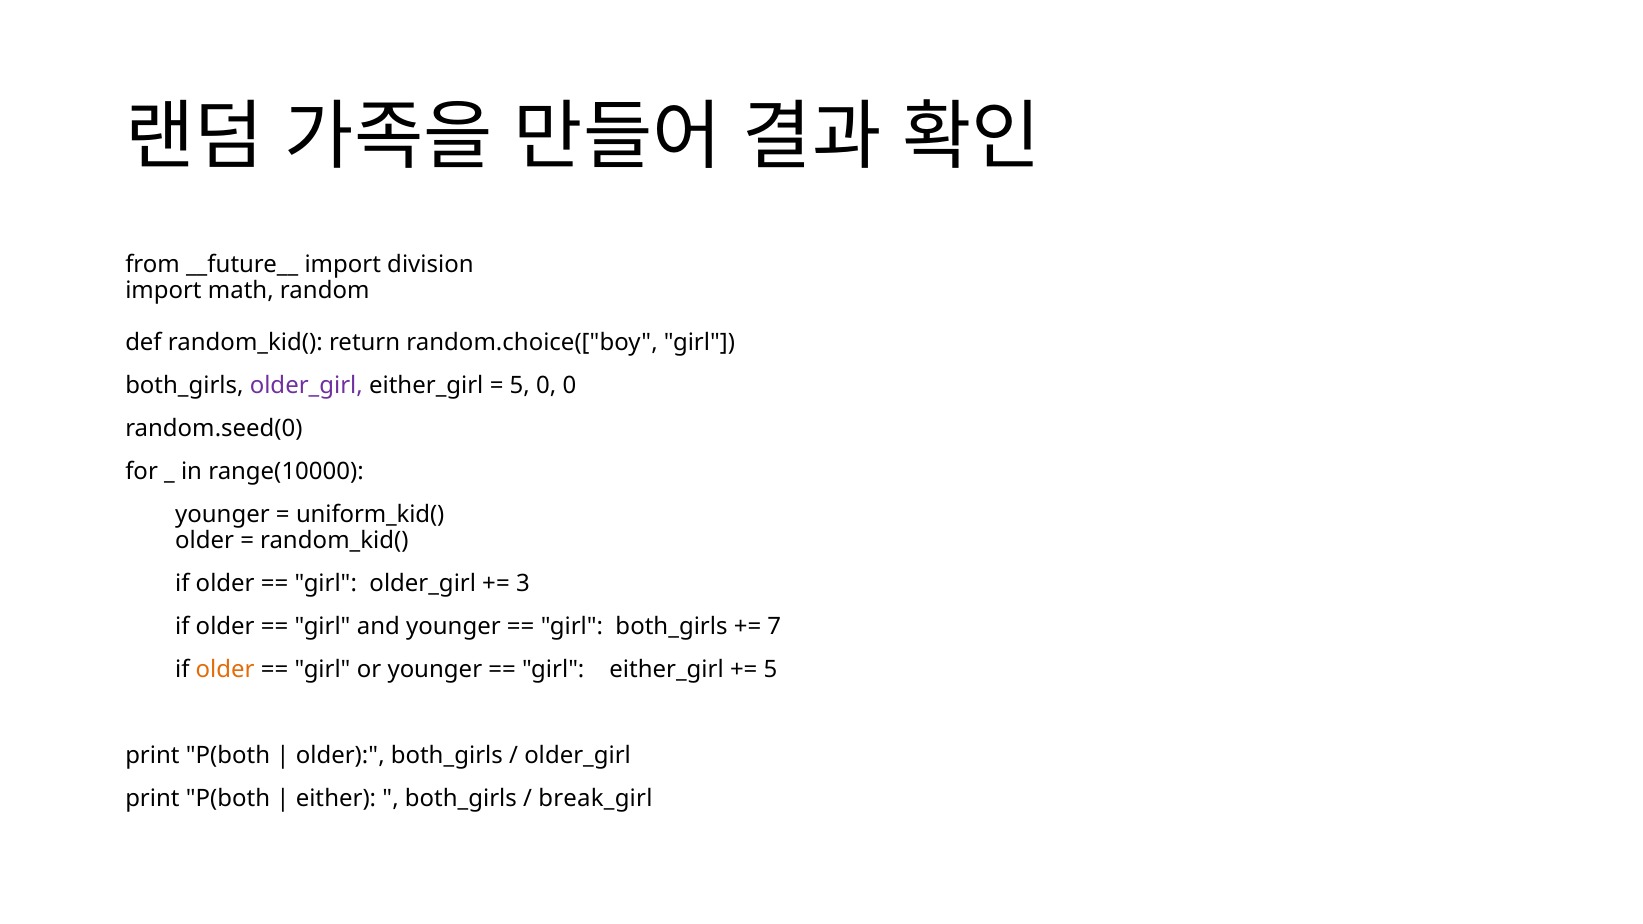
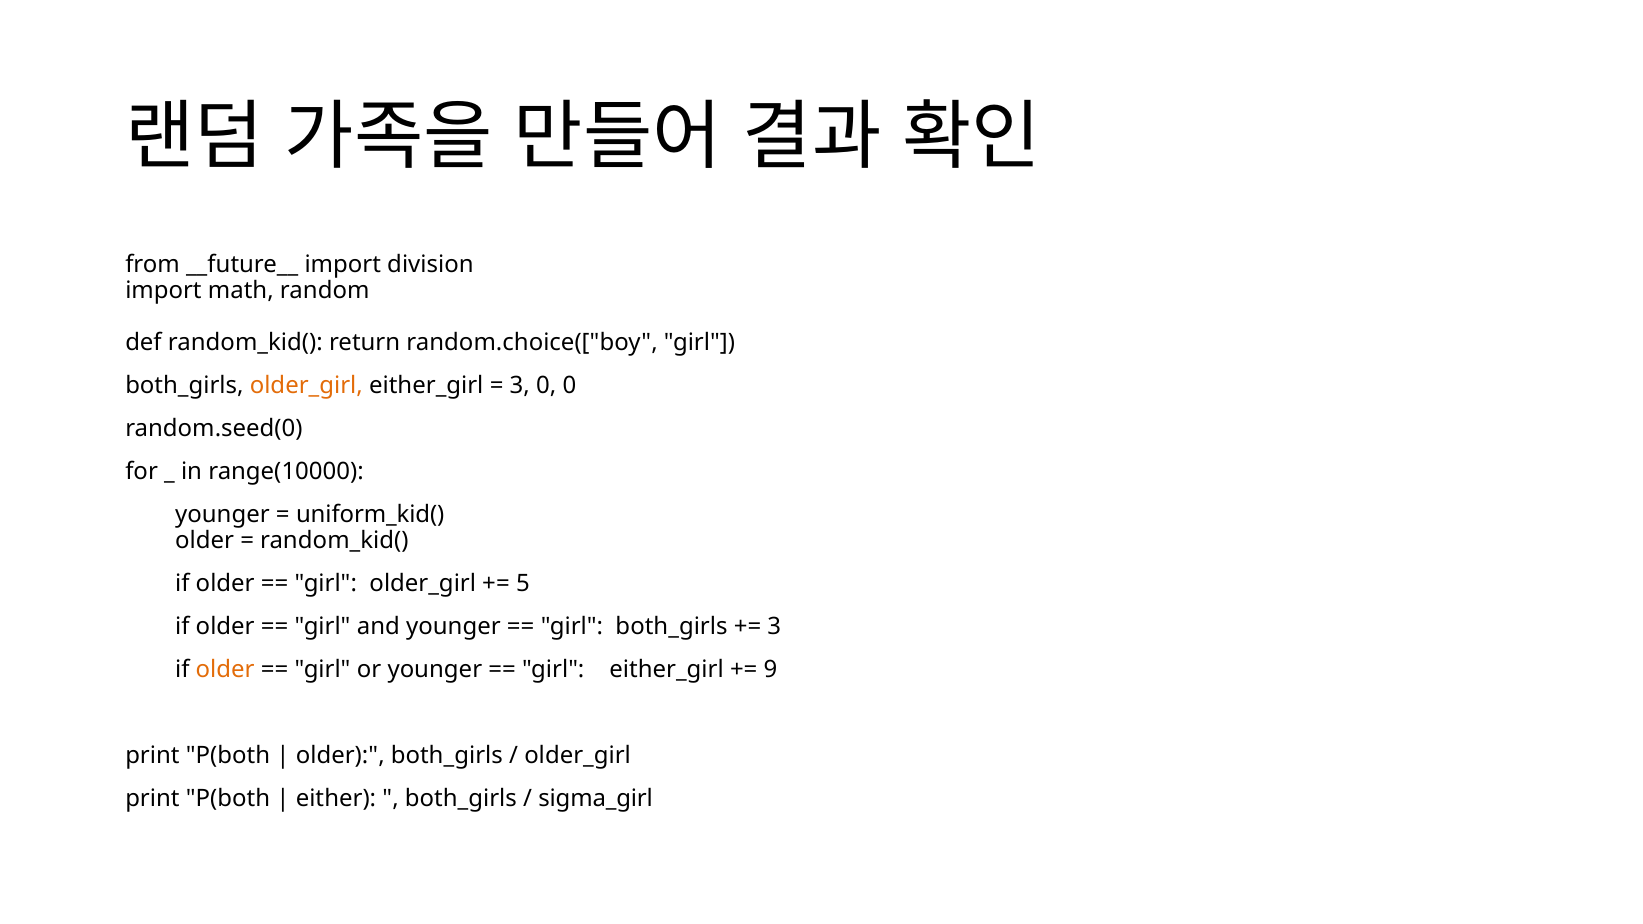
older_girl colour: purple -> orange (306, 386)
5: 5 -> 3 (520, 386)
3: 3 -> 5 (523, 584)
7: 7 -> 3 (774, 627)
5: 5 -> 9 (771, 670)
break_girl: break_girl -> sigma_girl (596, 799)
